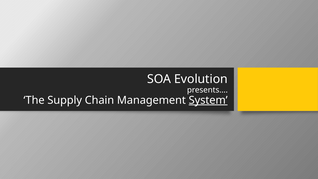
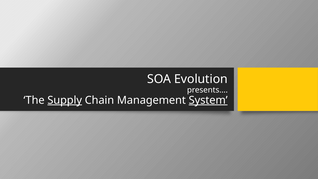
Supply underline: none -> present (65, 100)
